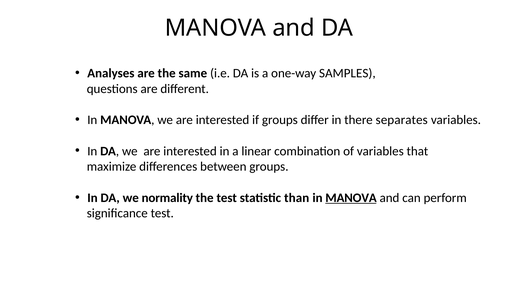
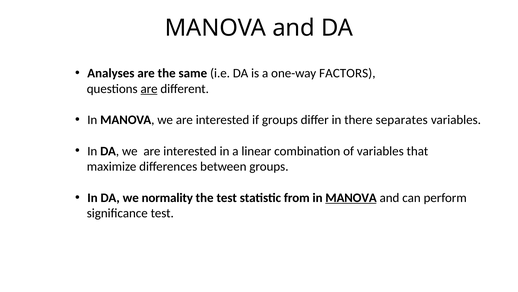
SAMPLES: SAMPLES -> FACTORS (347, 73)
are underline: none -> present (149, 89)
than: than -> from (297, 197)
